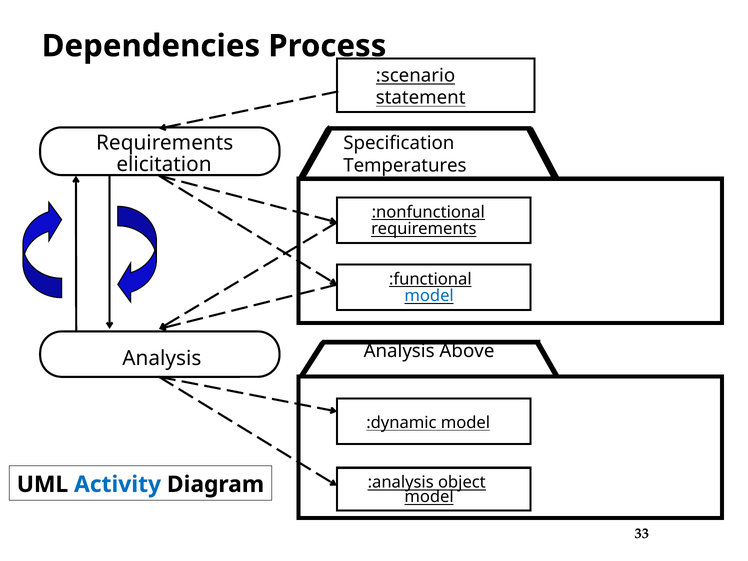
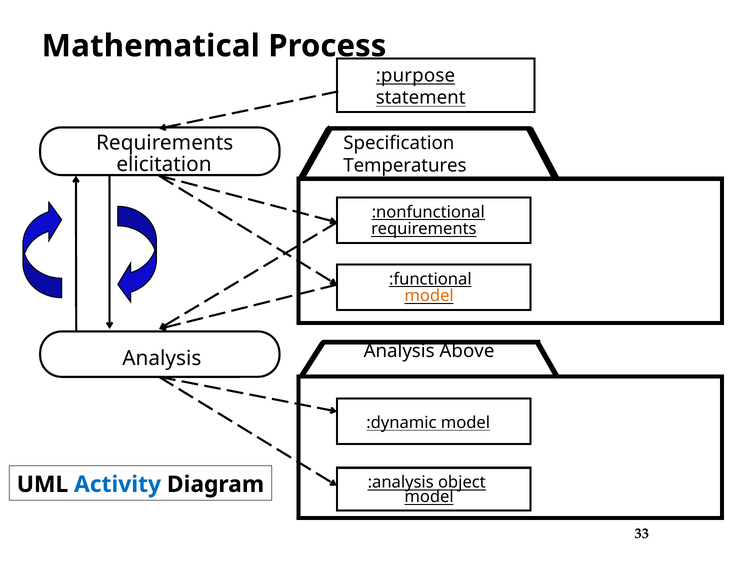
Dependencies: Dependencies -> Mathematical (151, 46)
:scenario: :scenario -> :purpose (415, 75)
model colour: blue -> orange (429, 296)
